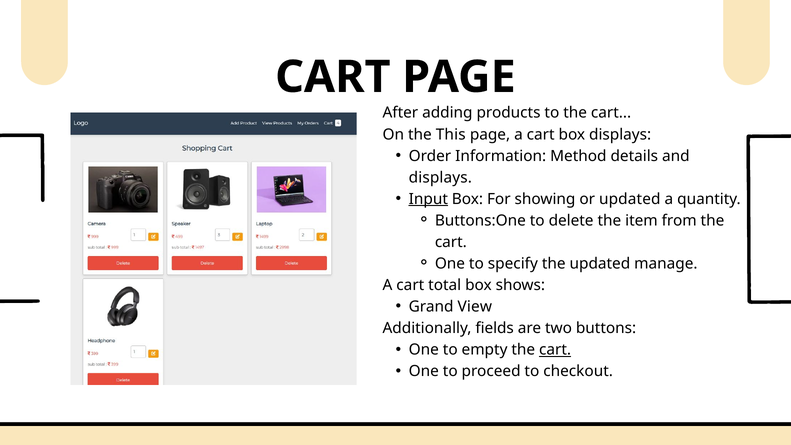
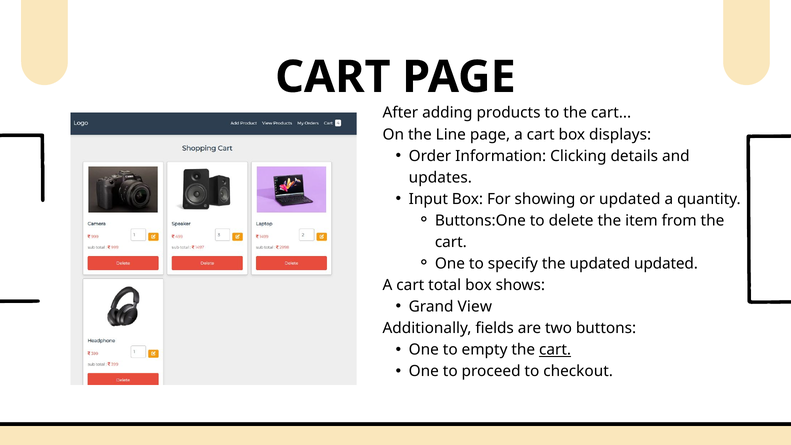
This: This -> Line (451, 134)
Method: Method -> Clicking (578, 156)
displays: displays -> updates (440, 177)
Input underline: present -> none (428, 199)
updated manage: manage -> updated (666, 264)
